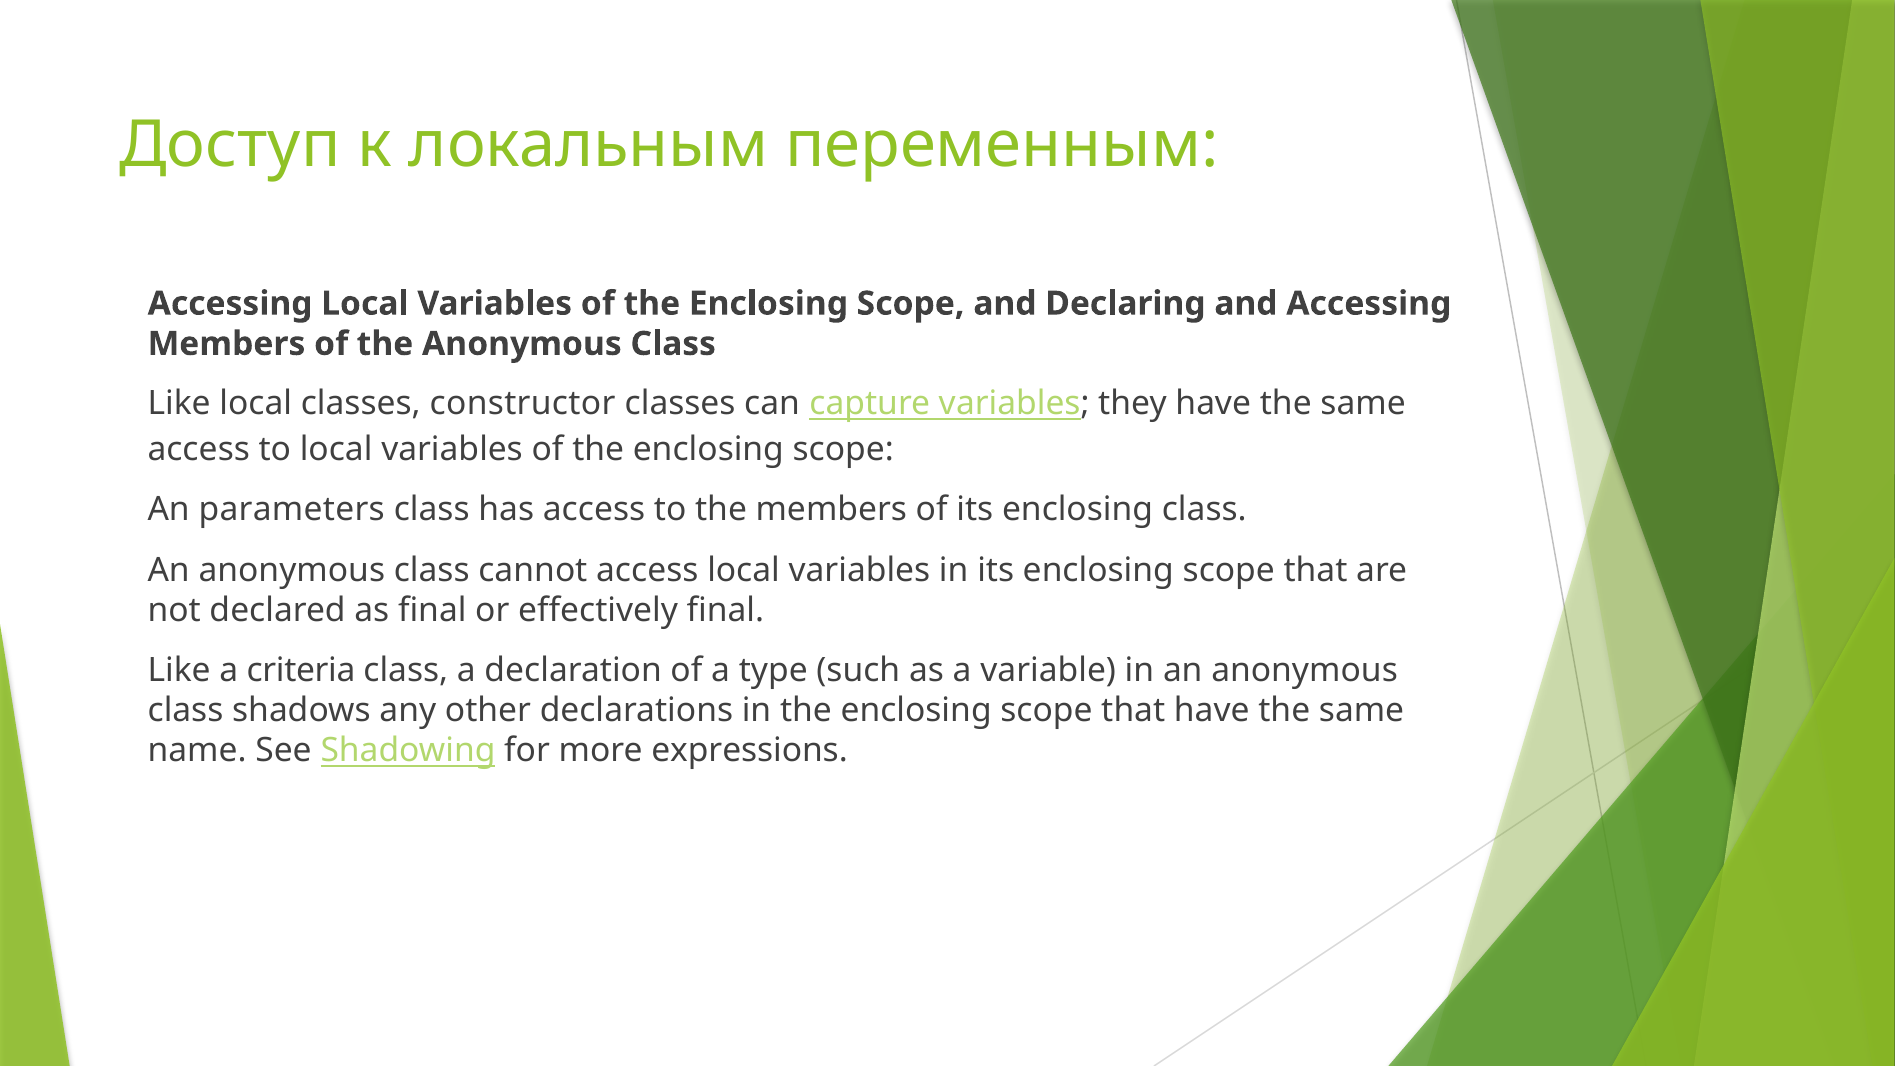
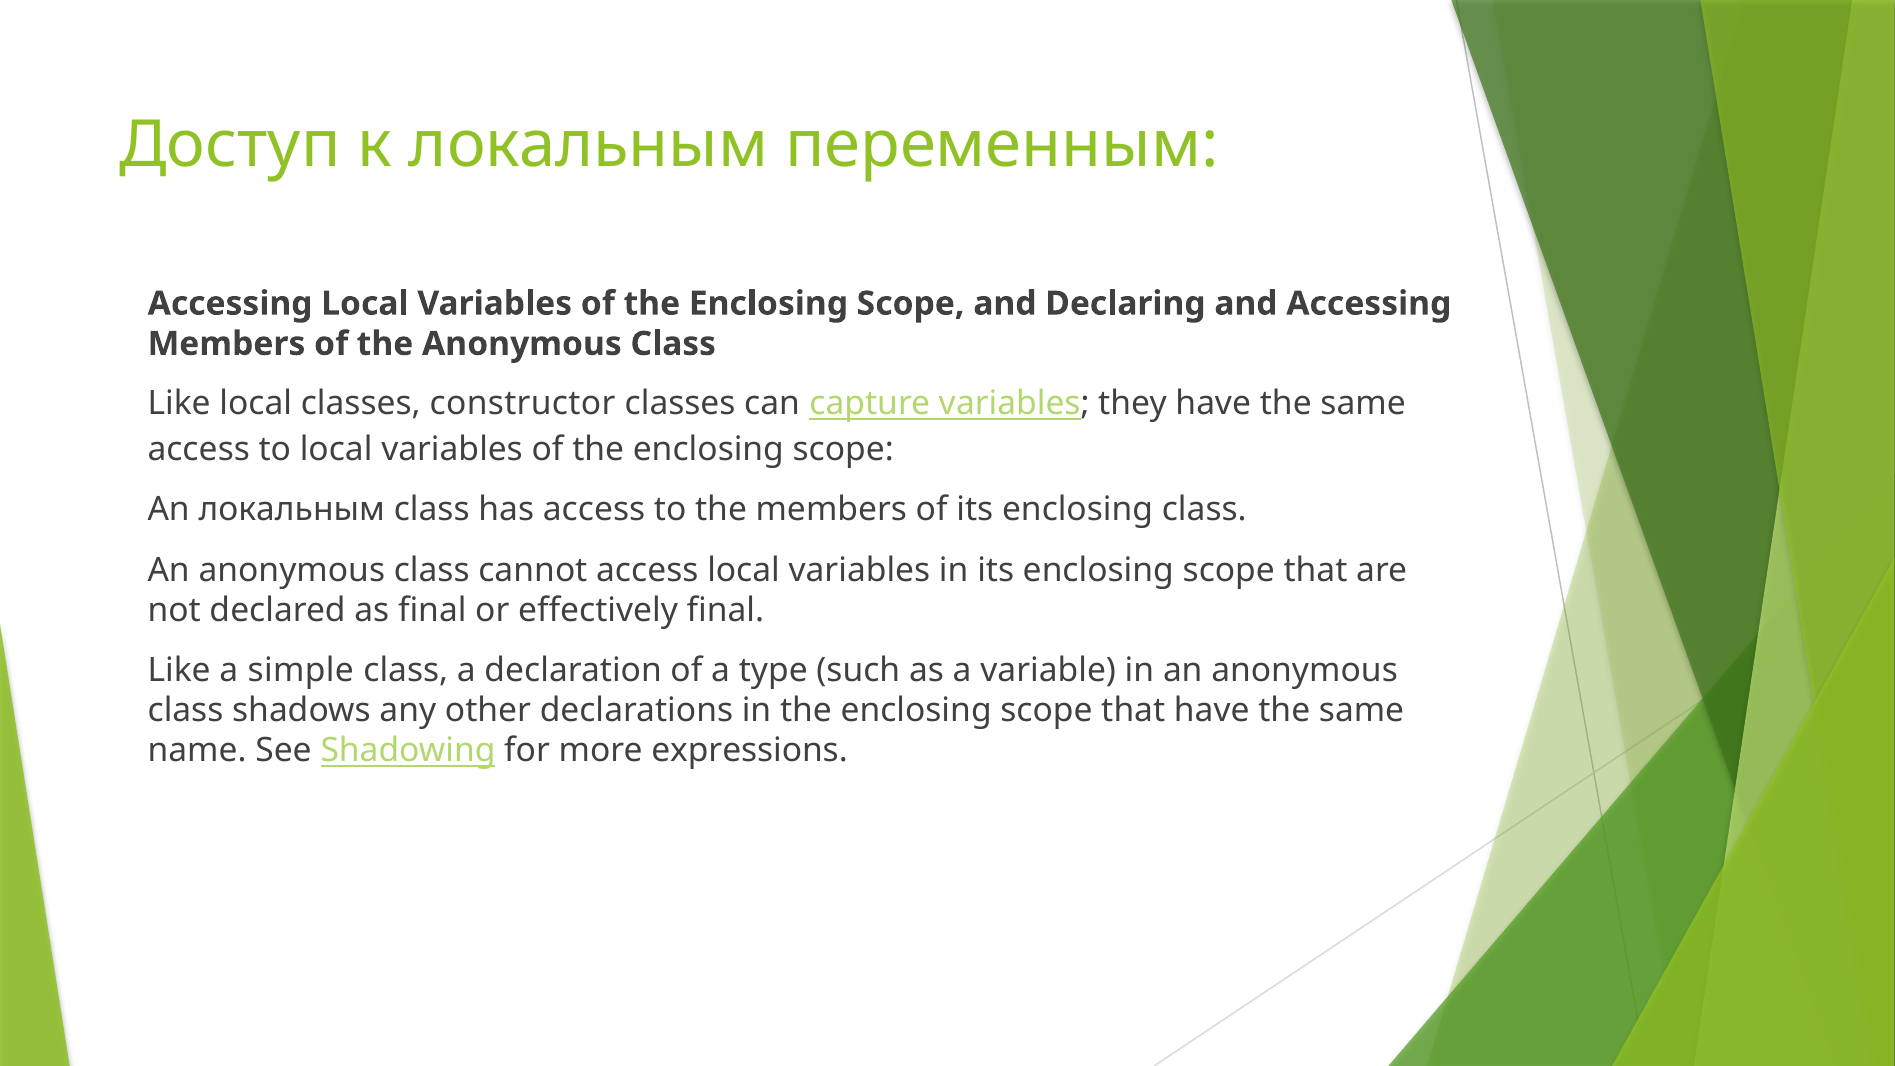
An parameters: parameters -> локальным (292, 510)
criteria: criteria -> simple (301, 670)
